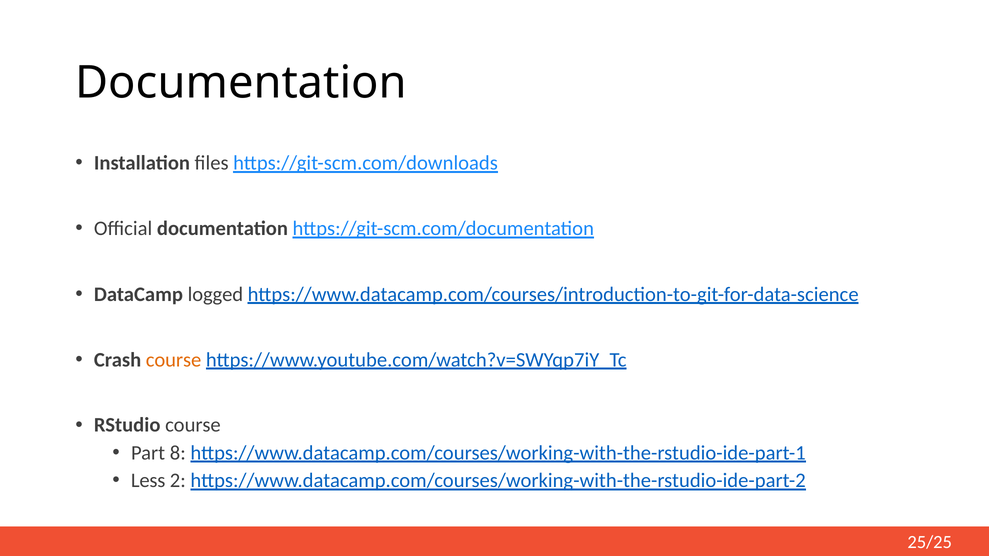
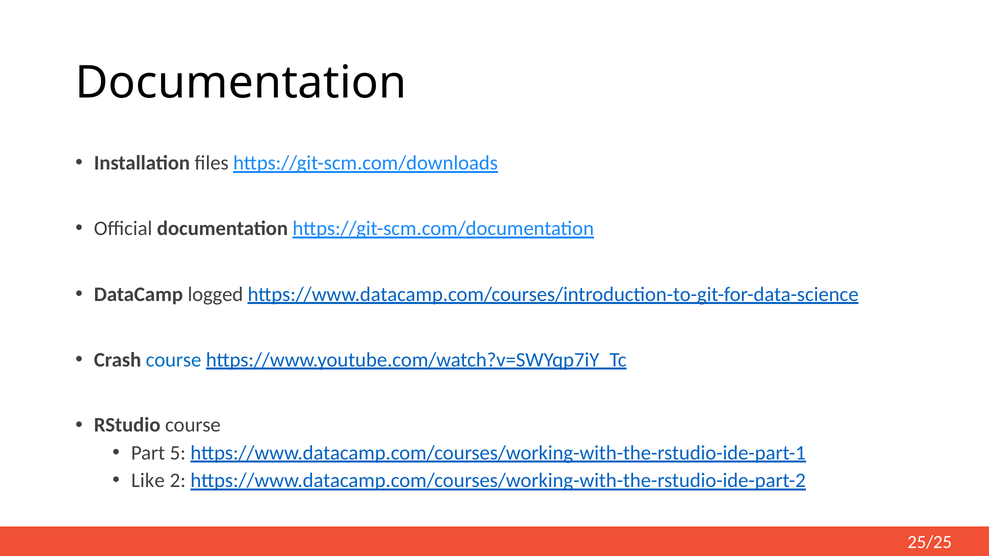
course colour: orange -> blue (174, 360)
8: 8 -> 5 (178, 453)
Less: Less -> Like (148, 481)
